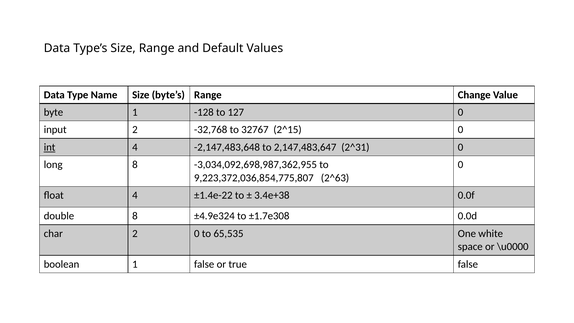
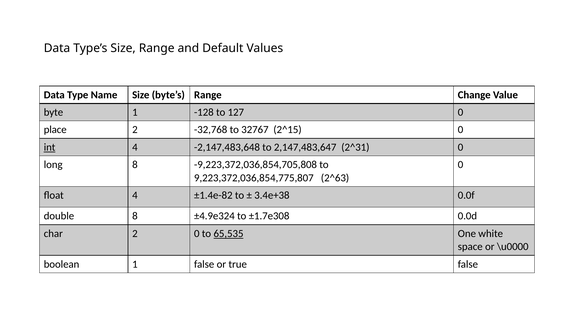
input: input -> place (55, 130)
-3,034,092,698,987,362,955: -3,034,092,698,987,362,955 -> -9,223,372,036,854,705,808 (256, 165)
±1.4e-22: ±1.4e-22 -> ±1.4e-82 (213, 195)
65,535 underline: none -> present (228, 233)
